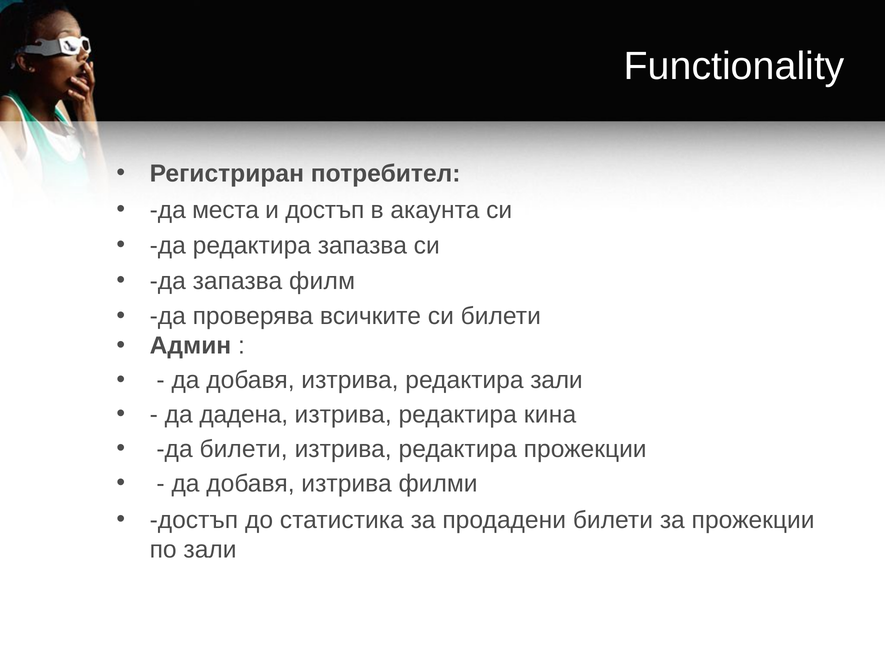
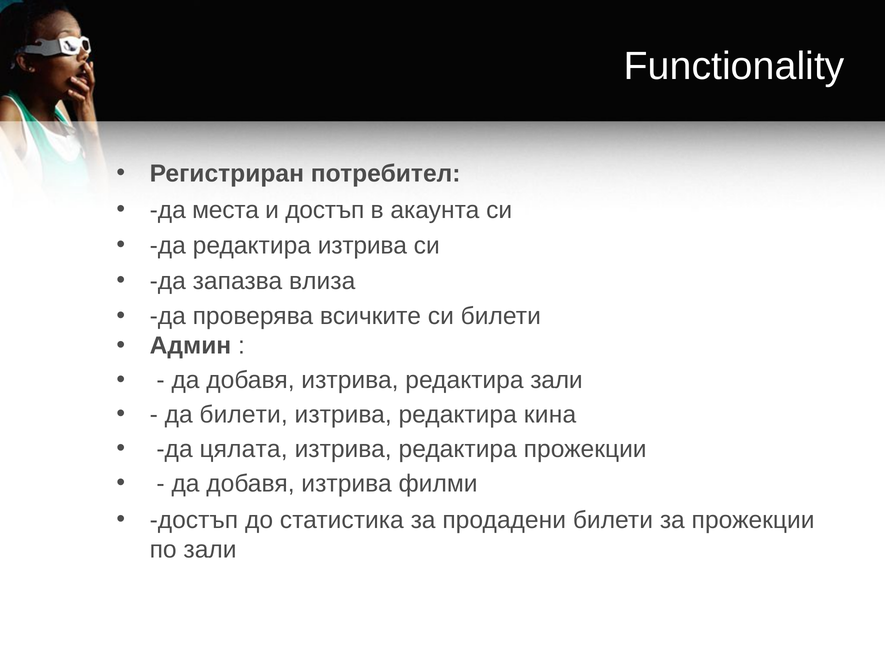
редактира запазва: запазва -> изтрива (362, 245)
филм: филм -> влиза (322, 281)
да дадена: дадена -> билети (244, 415)
да билети: билети -> цялата (244, 449)
